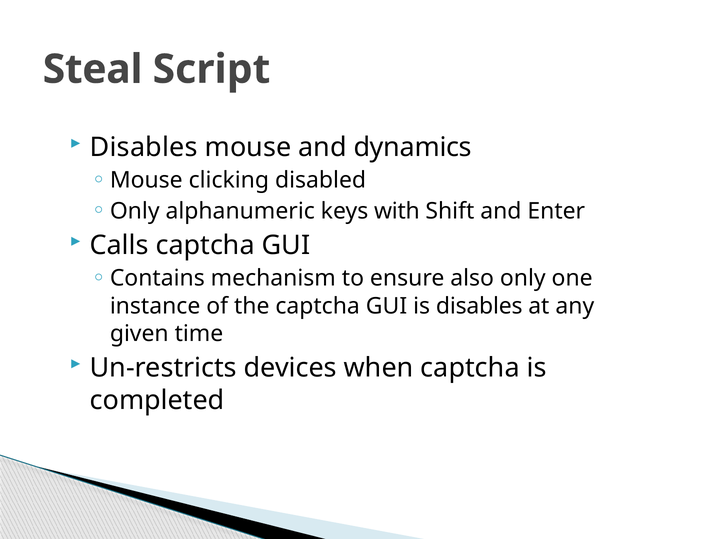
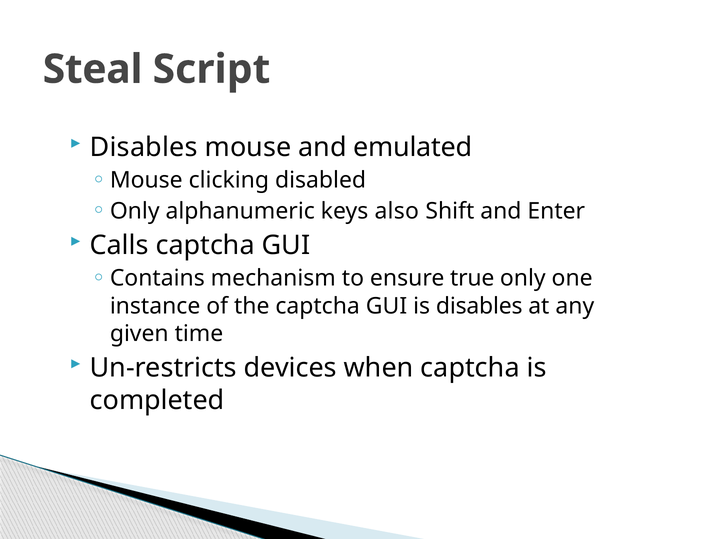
dynamics: dynamics -> emulated (413, 147)
with: with -> also (397, 211)
also: also -> true (472, 278)
